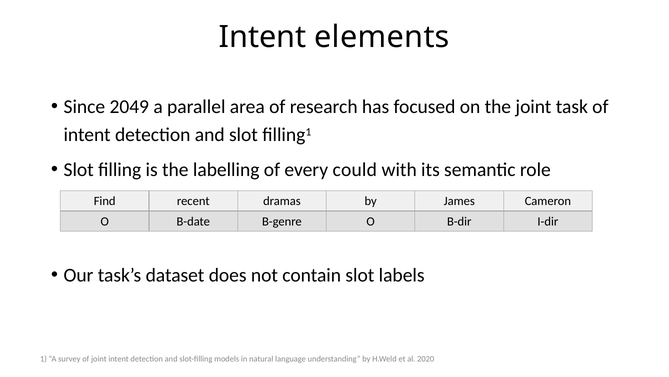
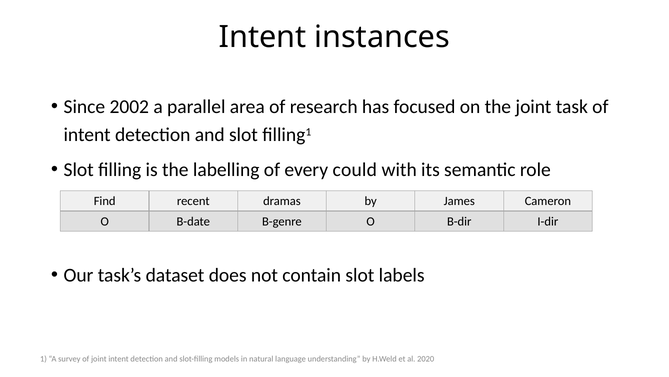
elements: elements -> instances (382, 37)
2049: 2049 -> 2002 (129, 107)
